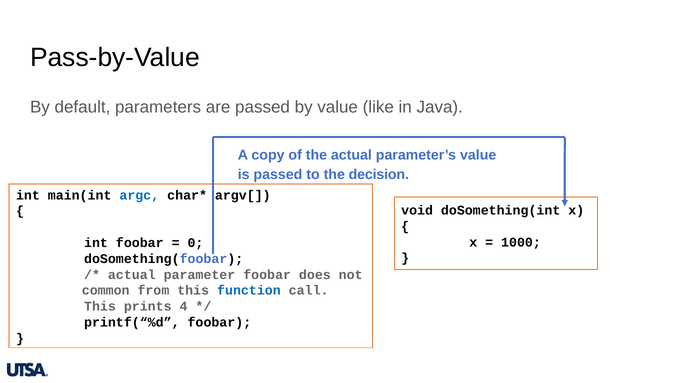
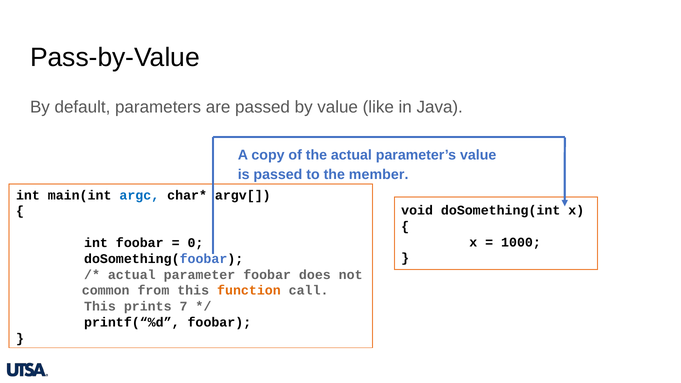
decision: decision -> member (379, 175)
function colour: blue -> orange (249, 291)
4: 4 -> 7 (184, 307)
